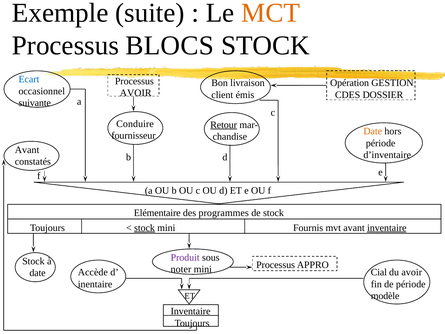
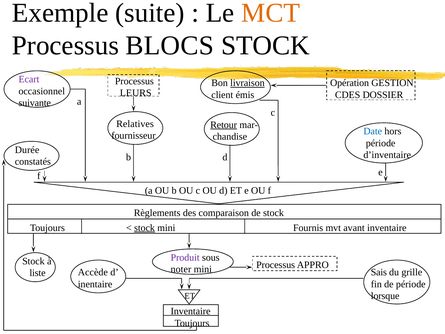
Ecart colour: blue -> purple (29, 79)
livraison underline: none -> present (247, 83)
AVOIR: AVOIR -> LEURS (136, 93)
Conduire: Conduire -> Relatives (135, 124)
Date colour: orange -> blue (373, 131)
Avant: Avant -> Durée (27, 150)
Elémentaire: Elémentaire -> Règlements (157, 213)
programmes: programmes -> comparaison (224, 213)
inventaire underline: present -> none (387, 228)
Cial: Cial -> Sais (379, 272)
du avoir: avoir -> grille (412, 272)
date: date -> liste (38, 273)
modèle: modèle -> lorsque (385, 296)
